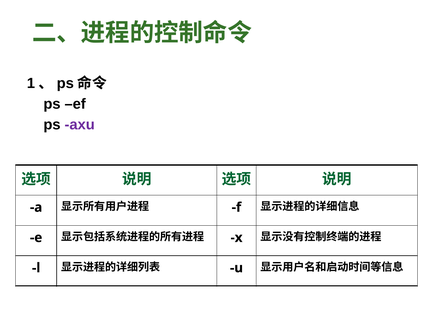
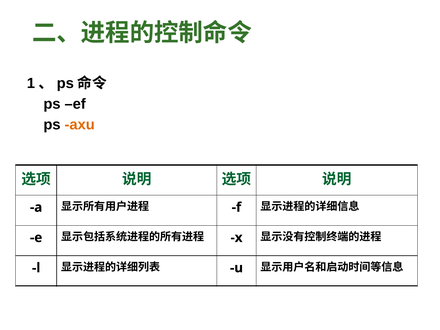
axu colour: purple -> orange (80, 125)
